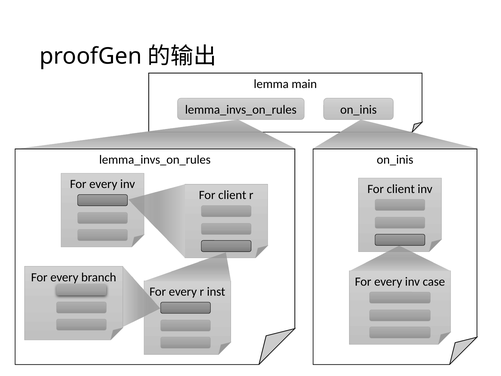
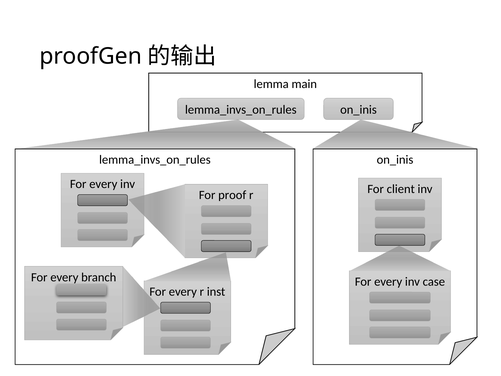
client: client -> proof (232, 195)
